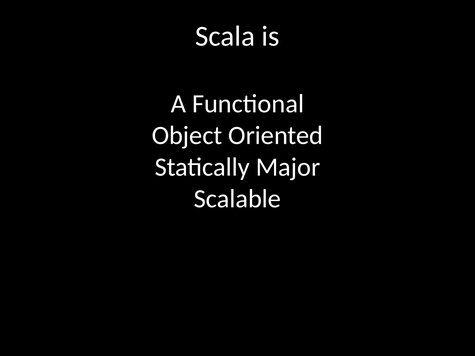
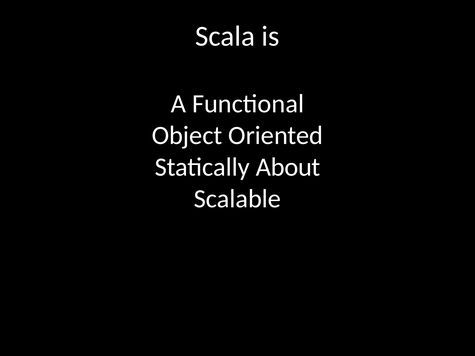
Major: Major -> About (288, 167)
